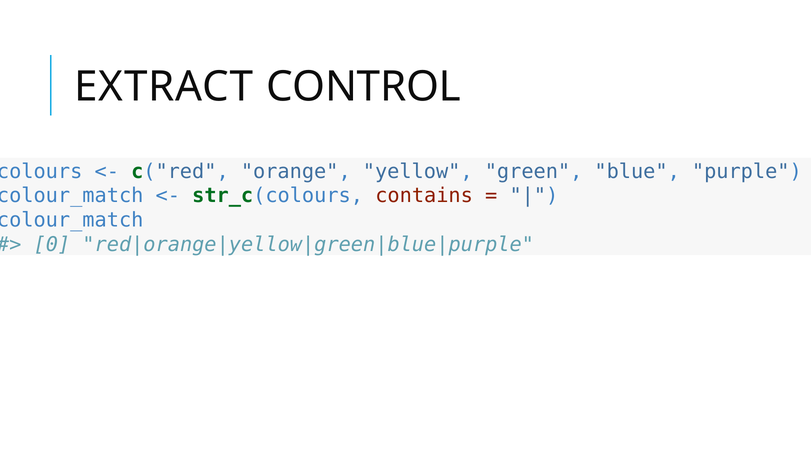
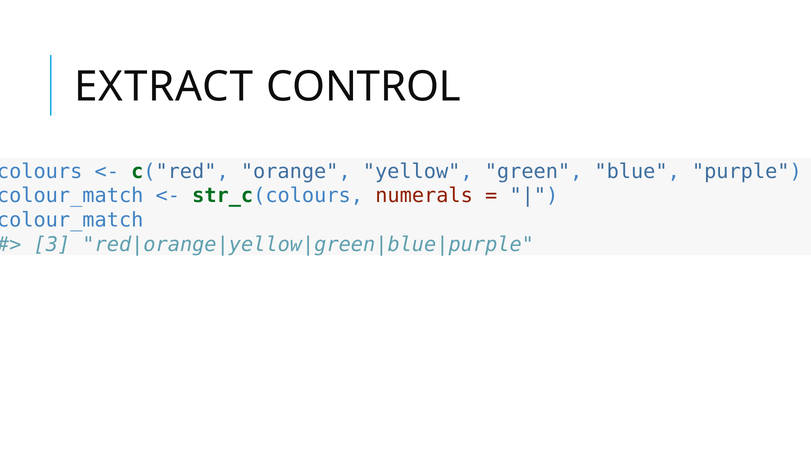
contains: contains -> numerals (424, 196)
0: 0 -> 3 (52, 244)
